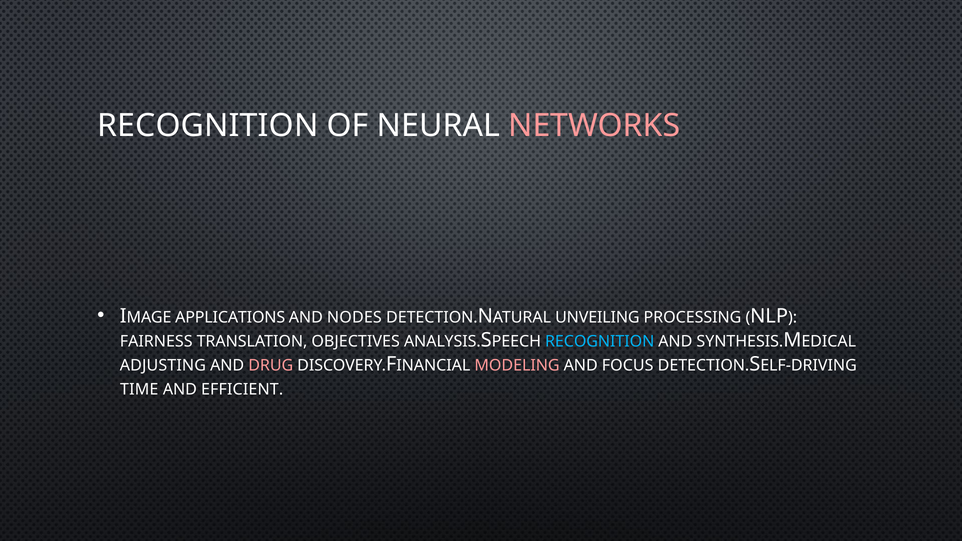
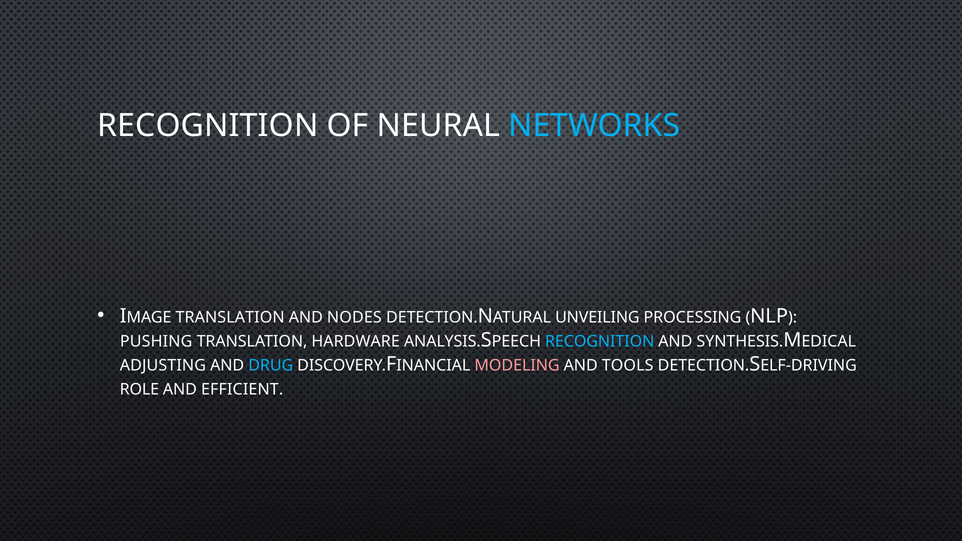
NETWORKS colour: pink -> light blue (594, 125)
APPLICATIONS: APPLICATIONS -> TRANSLATION (230, 317)
FAIRNESS: FAIRNESS -> PUSHING (156, 341)
OBJECTIVES: OBJECTIVES -> HARDWARE (356, 341)
DRUG colour: pink -> light blue (271, 365)
FOCUS: FOCUS -> TOOLS (628, 365)
TIME: TIME -> ROLE (139, 390)
